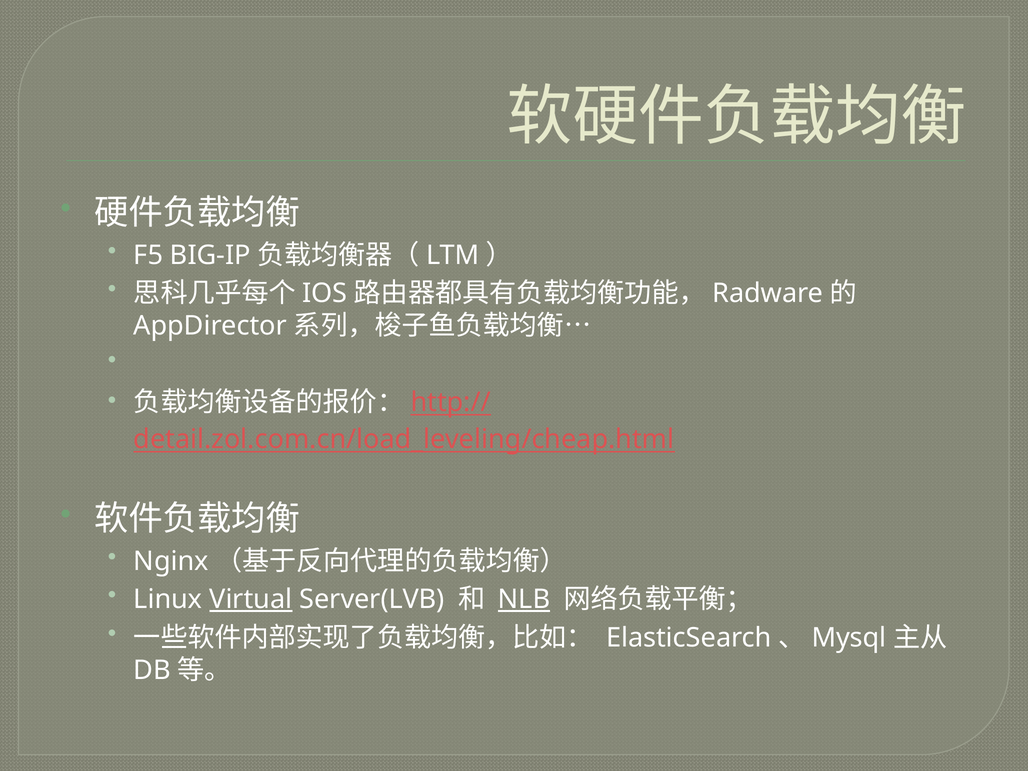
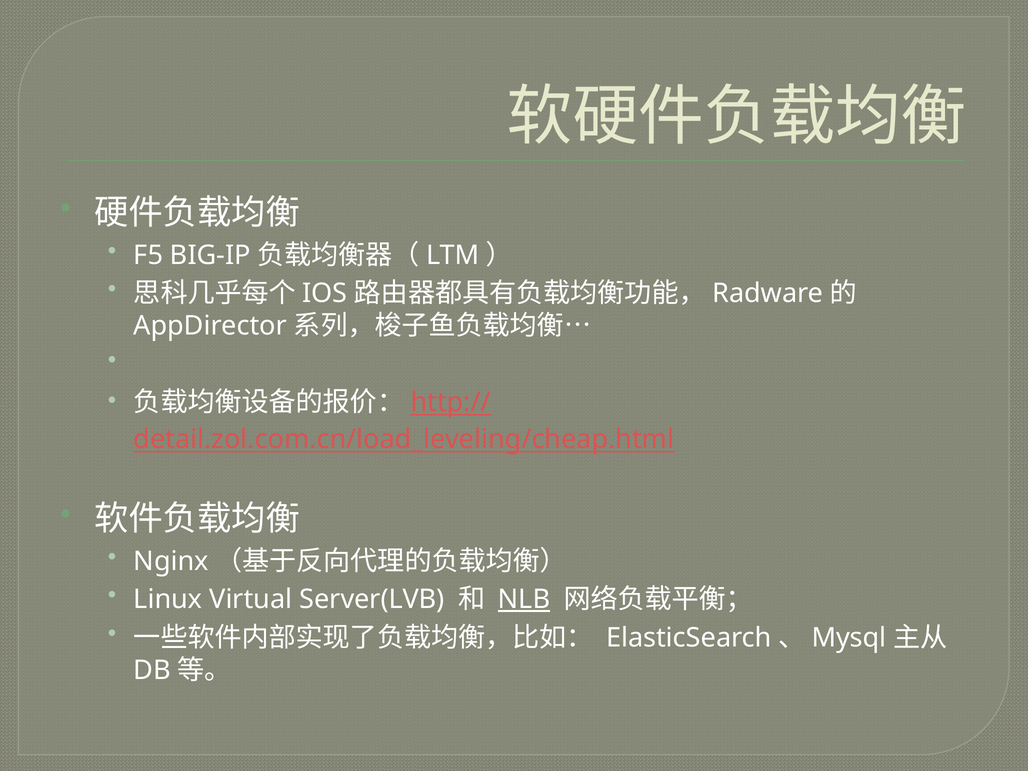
Virtual underline: present -> none (251, 599)
